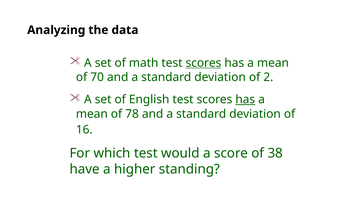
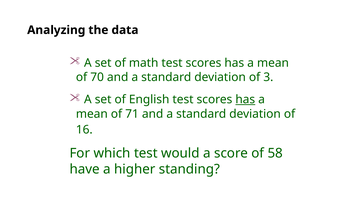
scores underline: present -> none (203, 63)
2: 2 -> 3 (268, 77)
78: 78 -> 71 (132, 114)
38: 38 -> 58 (275, 153)
